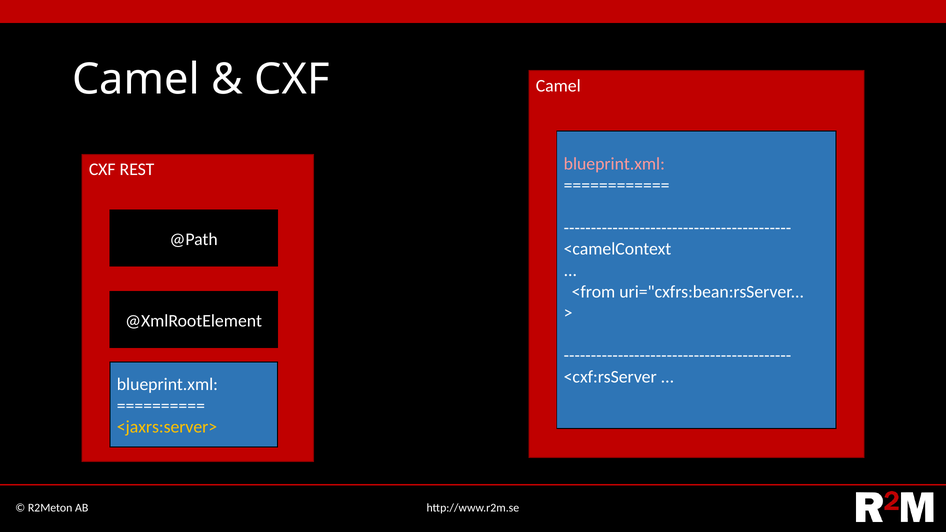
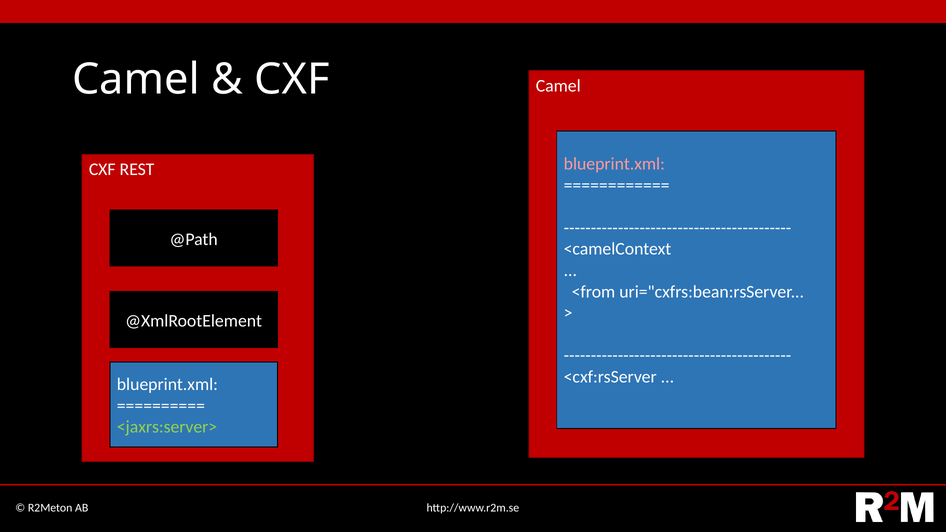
<jaxrs:server> colour: yellow -> light green (167, 427)
